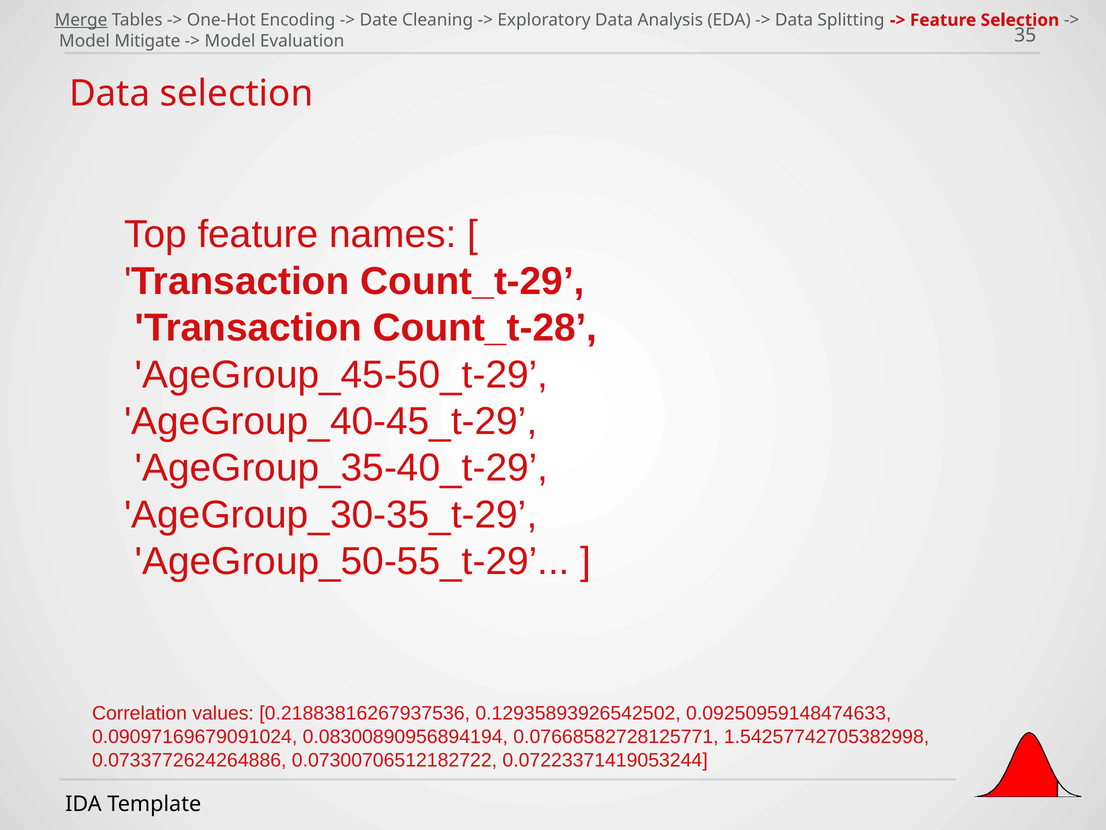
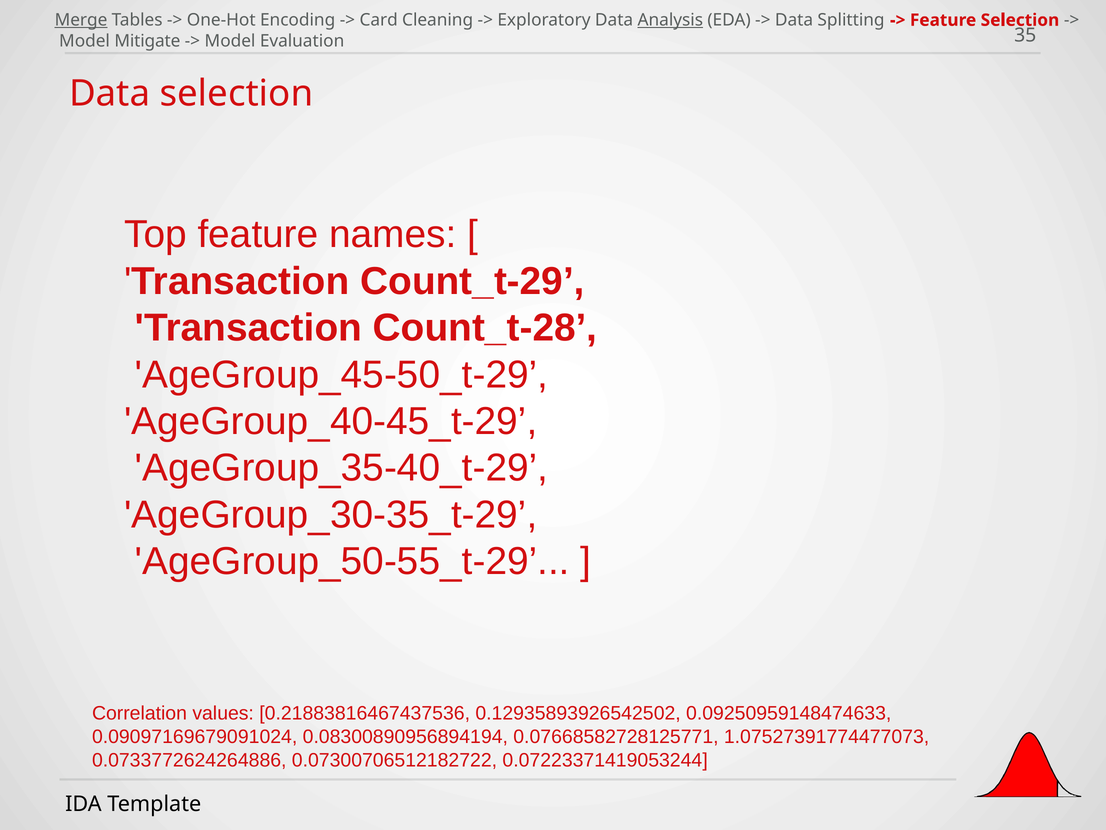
Date: Date -> Card (379, 20)
Analysis underline: none -> present (670, 20)
0.21883816267937536: 0.21883816267937536 -> 0.21883816467437536 (365, 713)
1.54257742705382998: 1.54257742705382998 -> 1.07527391774477073 (827, 736)
